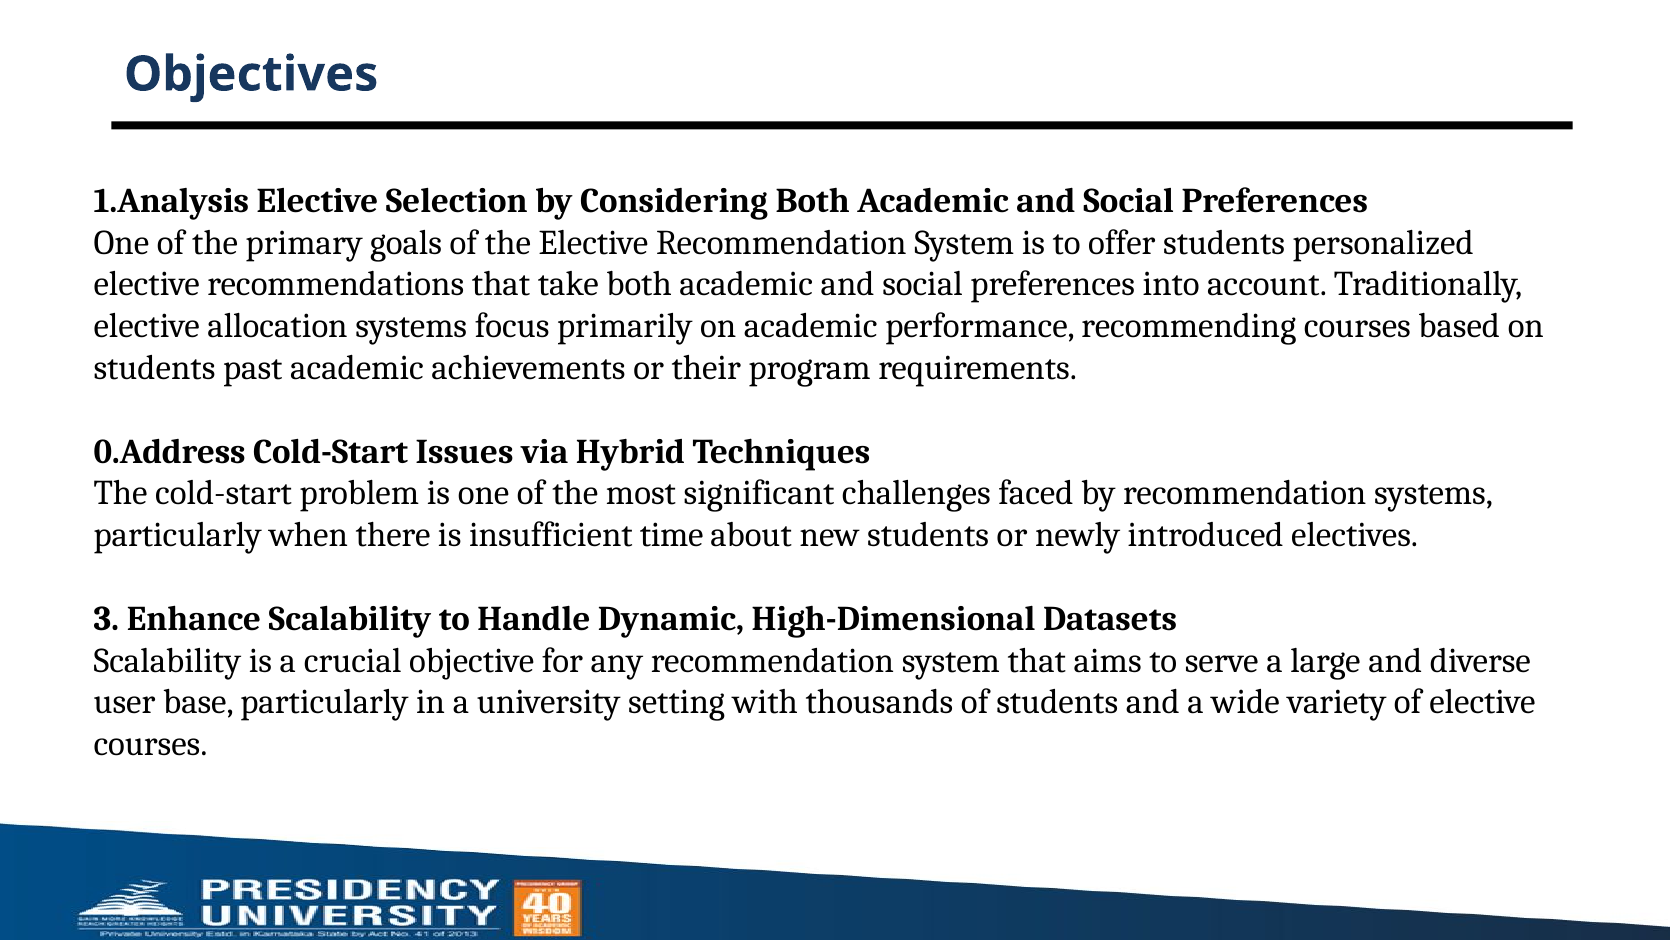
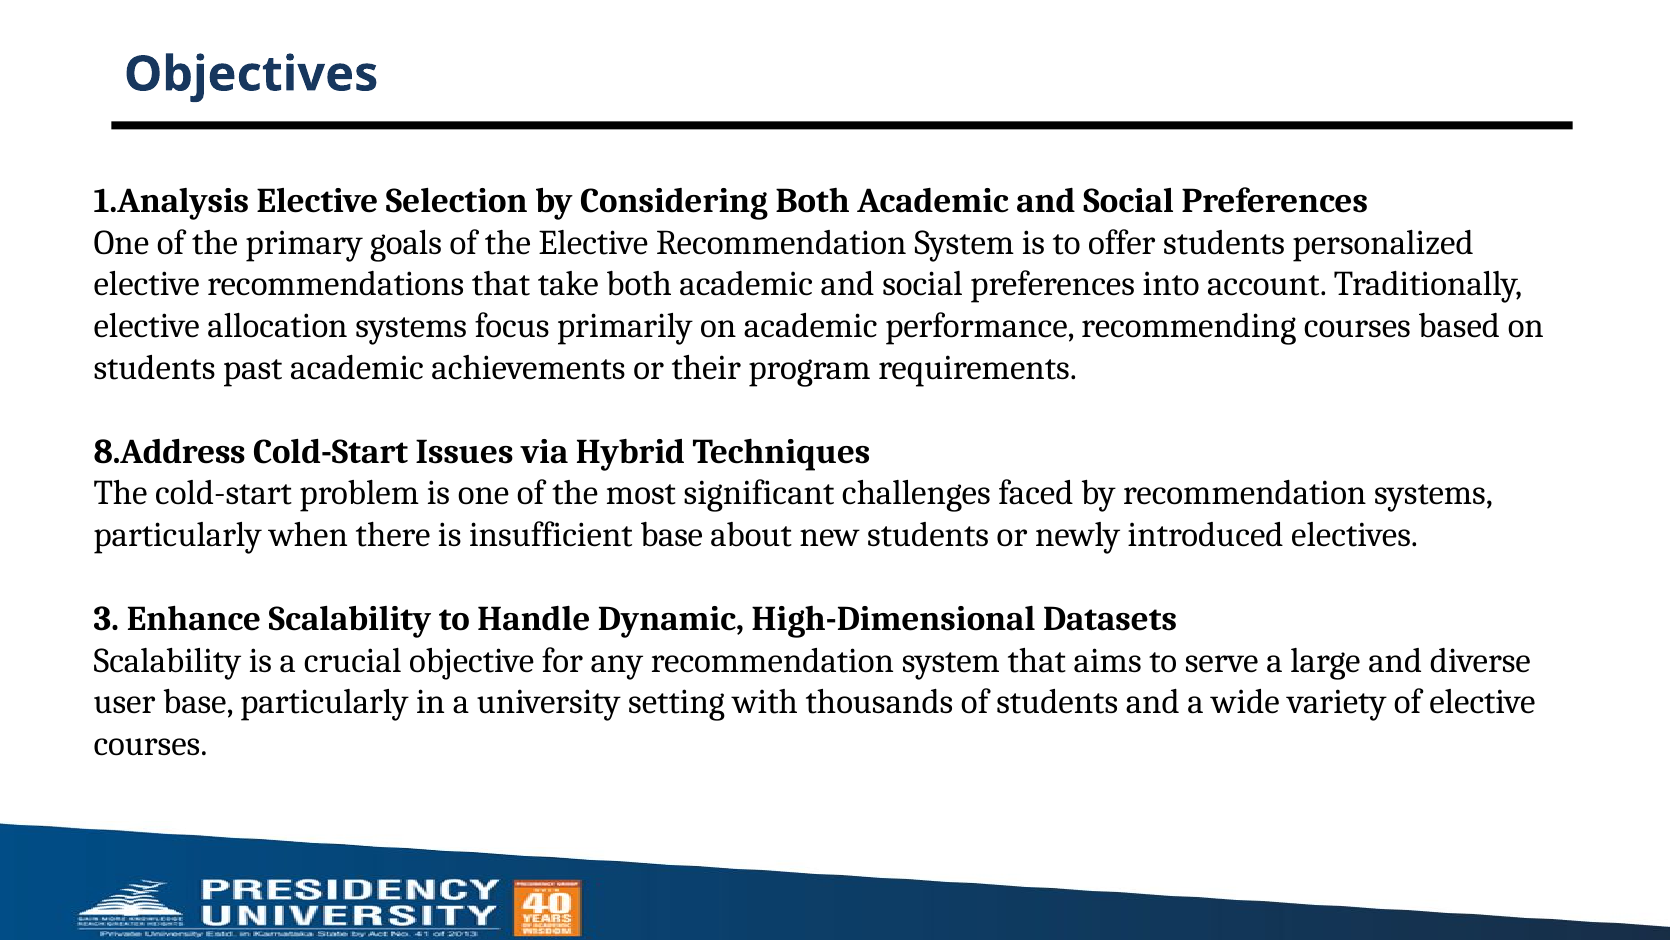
0.Address: 0.Address -> 8.Address (170, 451)
insufficient time: time -> base (672, 535)
